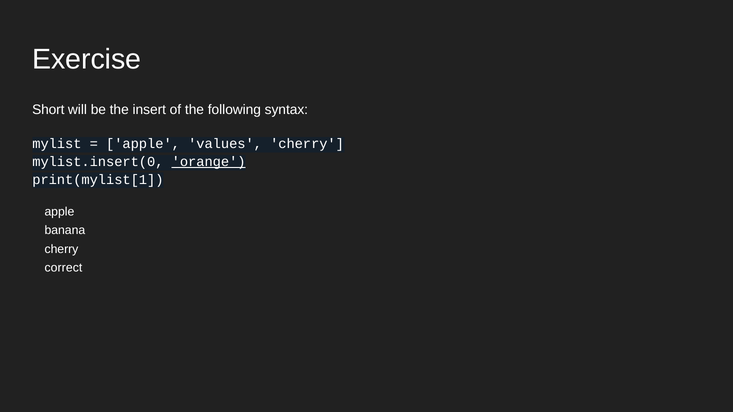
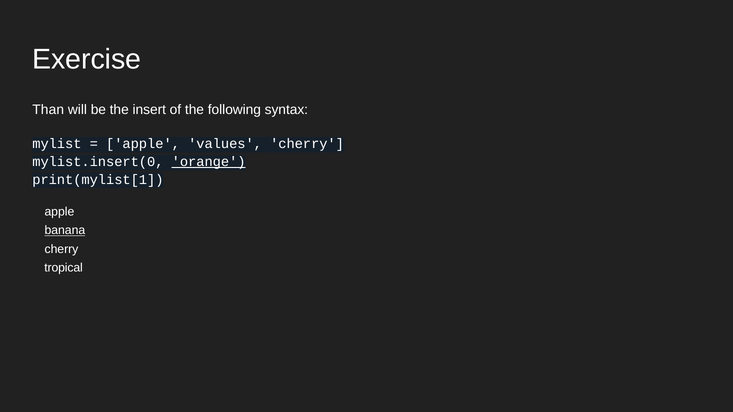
Short: Short -> Than (48, 110)
banana underline: none -> present (65, 231)
correct: correct -> tropical (64, 268)
